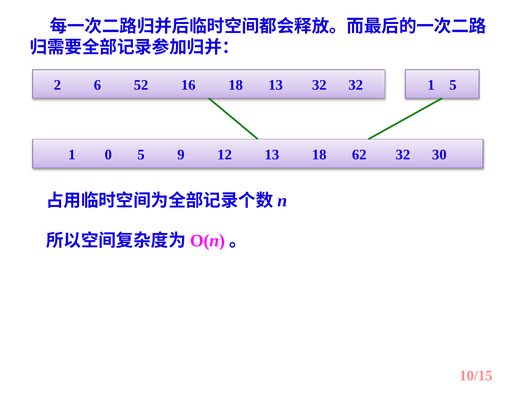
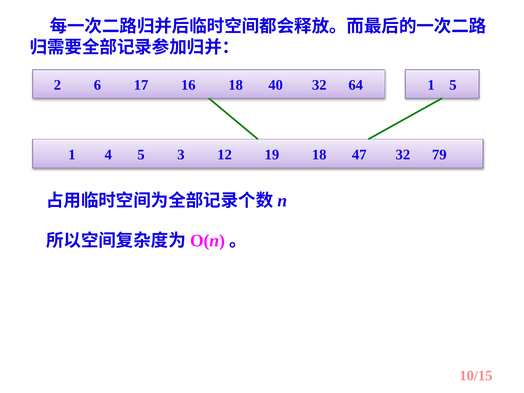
52: 52 -> 17 (141, 85)
18 13: 13 -> 40 (276, 85)
32 32: 32 -> 64 (356, 85)
0: 0 -> 4 (108, 155)
9: 9 -> 3 (181, 155)
12 13: 13 -> 19 (272, 155)
62: 62 -> 47 (359, 155)
30: 30 -> 79 (439, 155)
